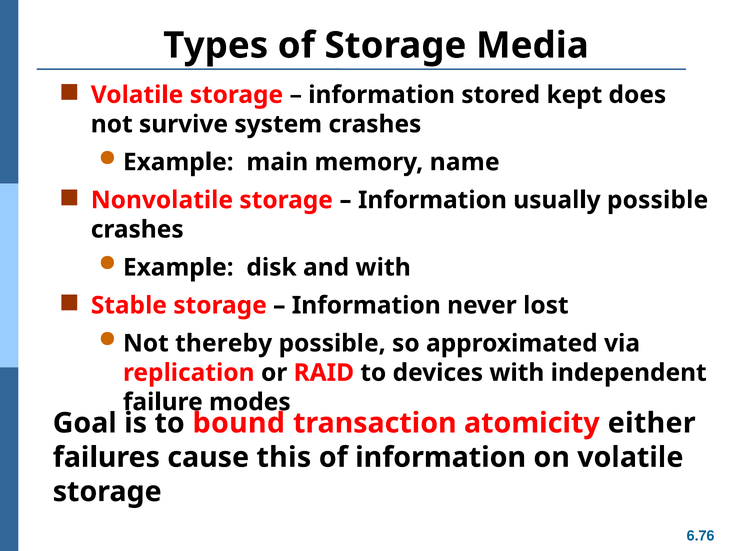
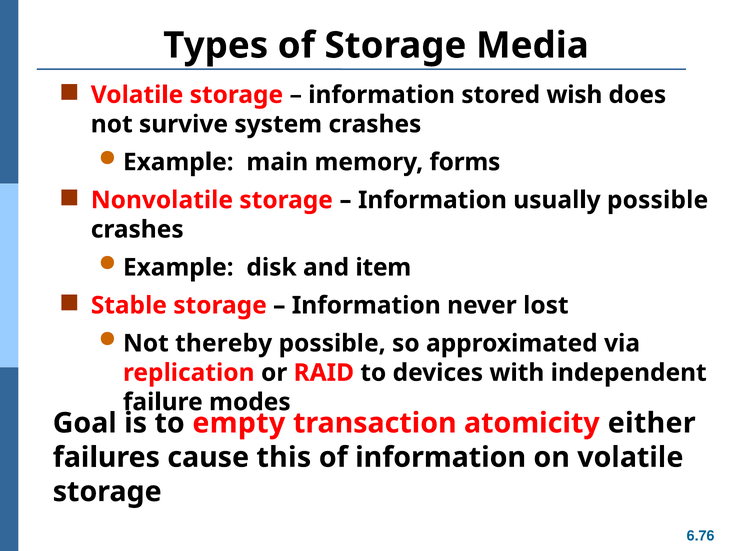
kept: kept -> wish (574, 95)
name: name -> forms (465, 162)
and with: with -> item (383, 268)
bound: bound -> empty (239, 423)
